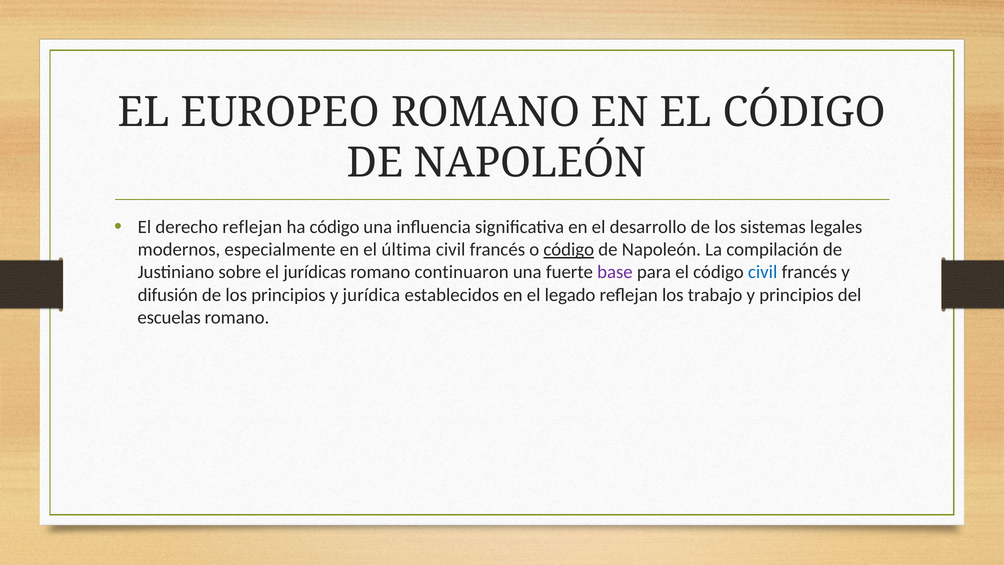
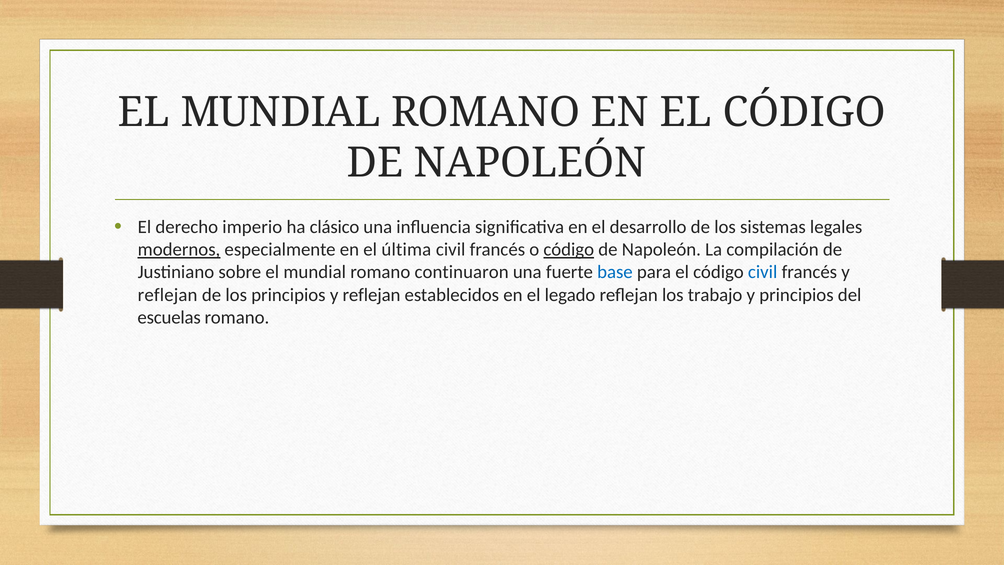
EUROPEO: EUROPEO -> MUNDIAL (281, 113)
derecho reflejan: reflejan -> imperio (252, 227)
ha código: código -> clásico (335, 227)
modernos underline: none -> present (179, 250)
sobre el jurídicas: jurídicas -> mundial (315, 272)
base colour: purple -> blue (615, 272)
difusión: difusión -> reflejan (168, 295)
principios y jurídica: jurídica -> reflejan (371, 295)
